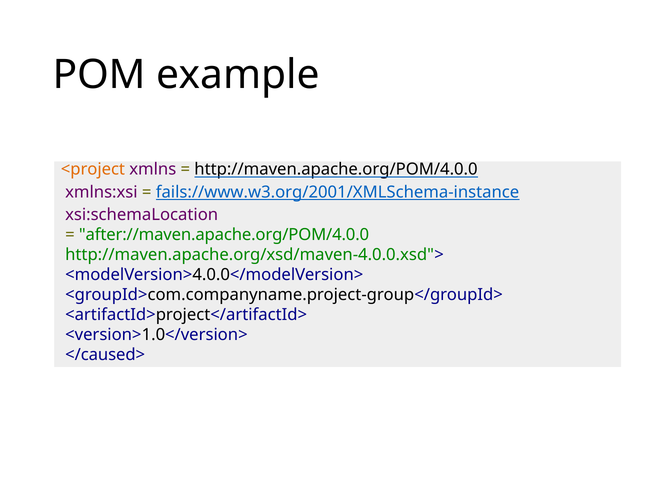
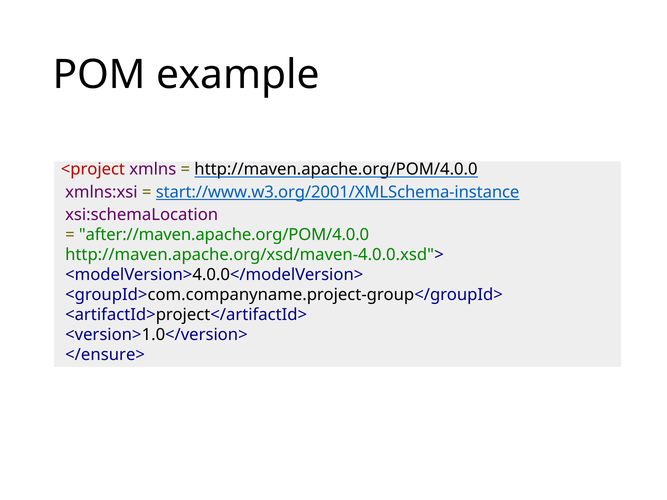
<project colour: orange -> red (93, 169)
fails://www.w3.org/2001/XMLSchema-instance: fails://www.w3.org/2001/XMLSchema-instance -> start://www.w3.org/2001/XMLSchema-instance (338, 192)
</caused>: </caused> -> </ensure> (105, 355)
